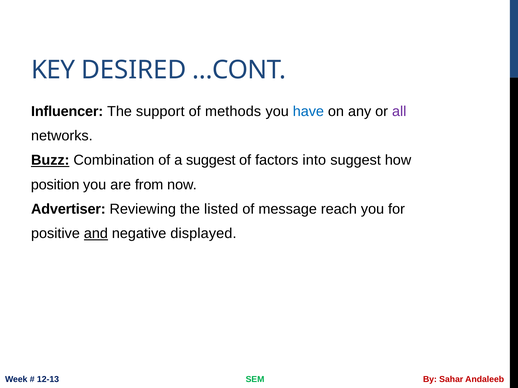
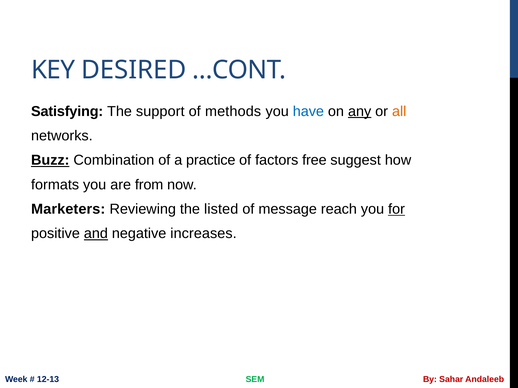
Influencer: Influencer -> Satisfying (67, 112)
any underline: none -> present (360, 112)
all colour: purple -> orange (399, 112)
a suggest: suggest -> practice (211, 160)
into: into -> free (314, 160)
position: position -> formats (55, 185)
Advertiser: Advertiser -> Marketers (68, 209)
for underline: none -> present (397, 209)
displayed: displayed -> increases (203, 234)
